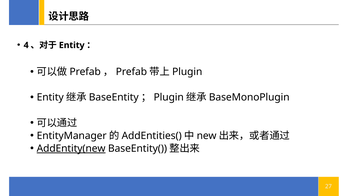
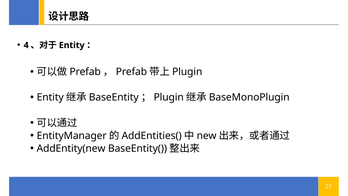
AddEntity(new underline: present -> none (71, 148)
